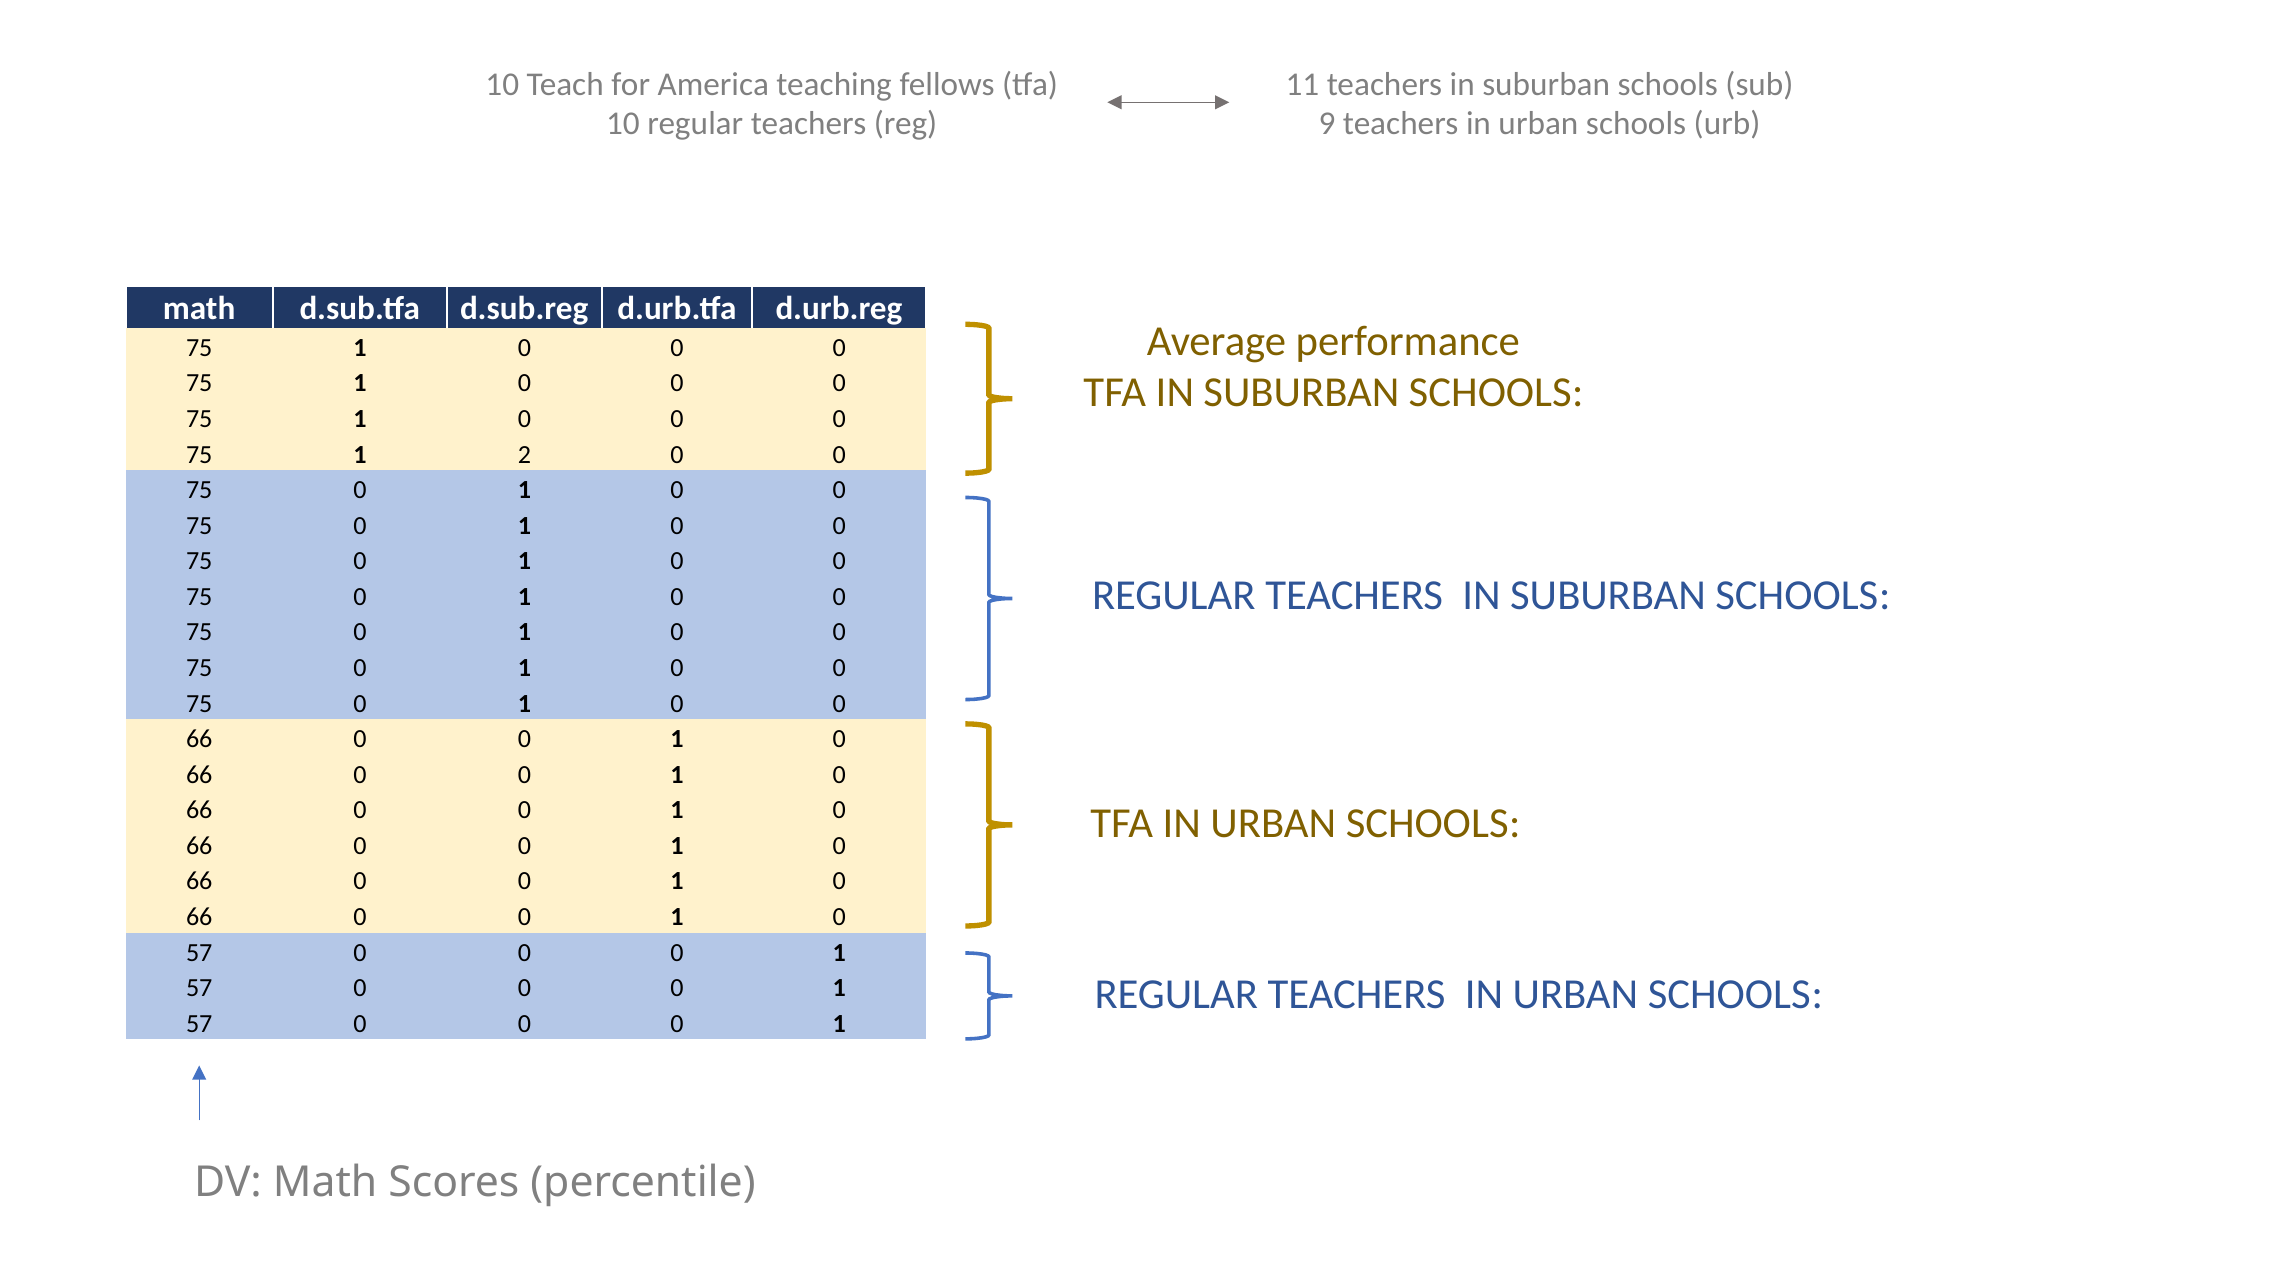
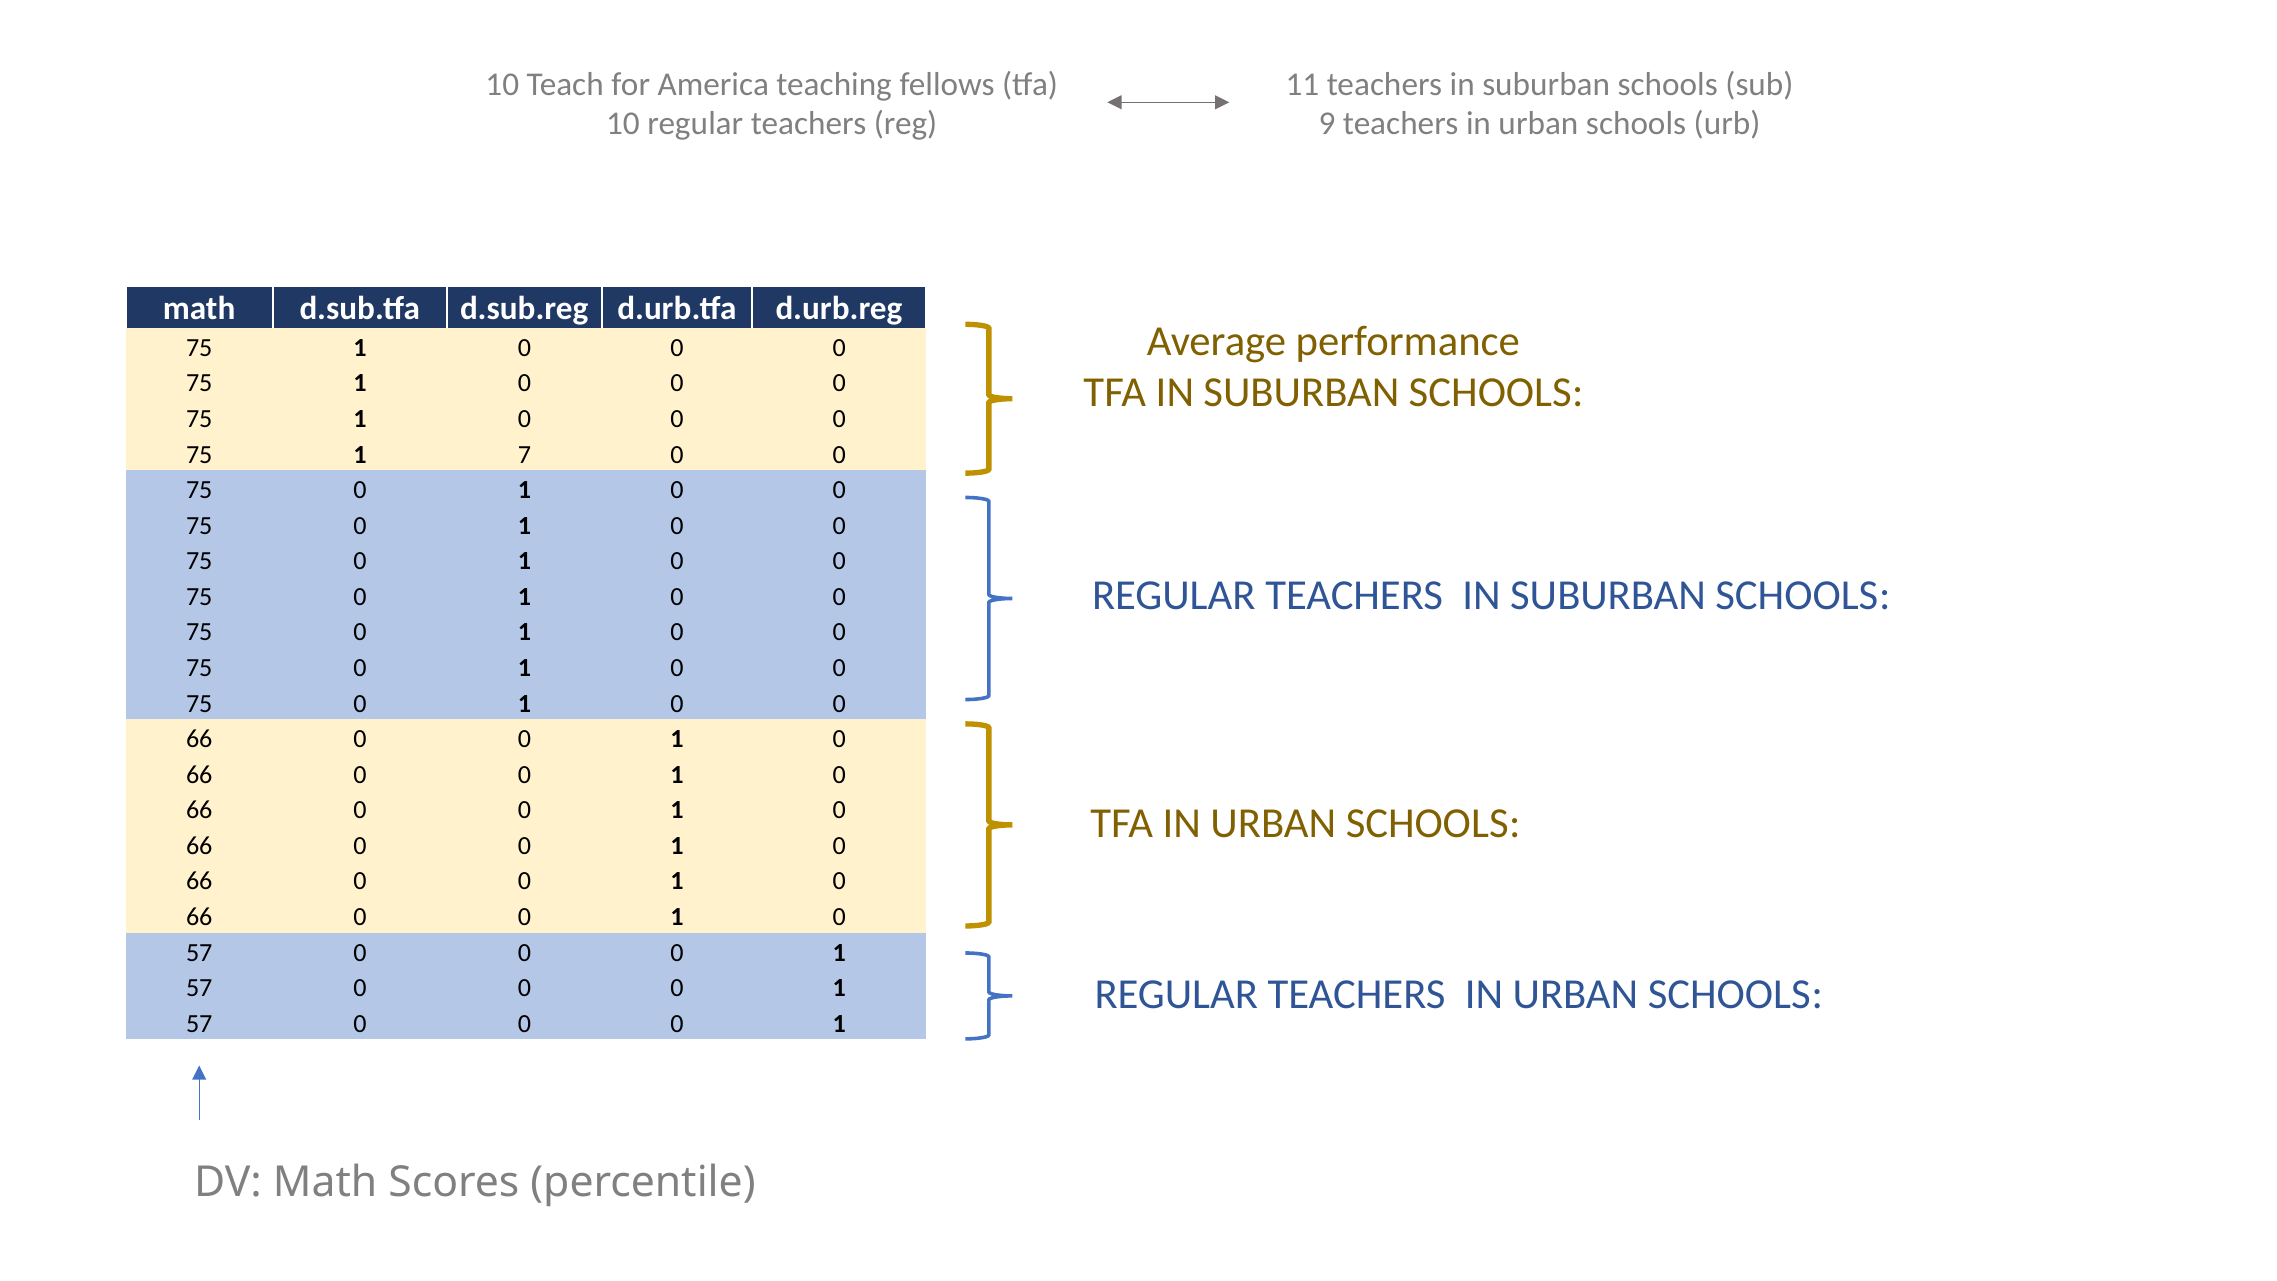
2: 2 -> 7 (524, 454)
